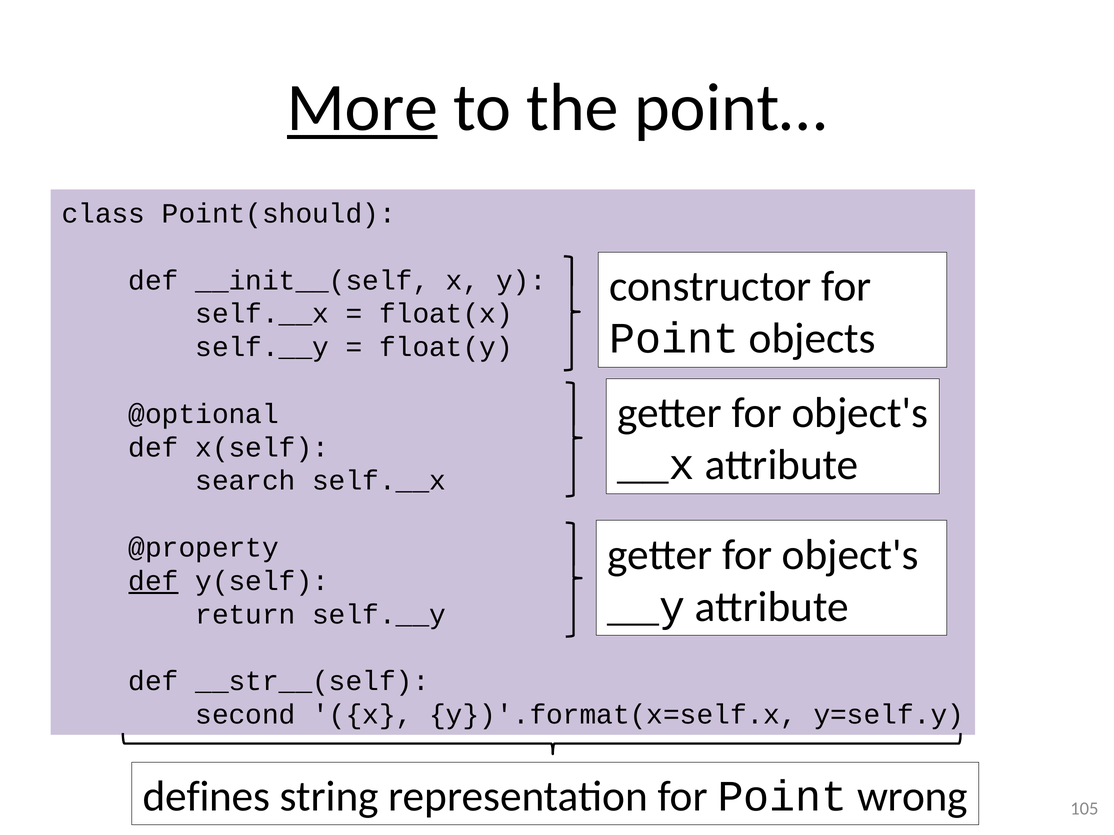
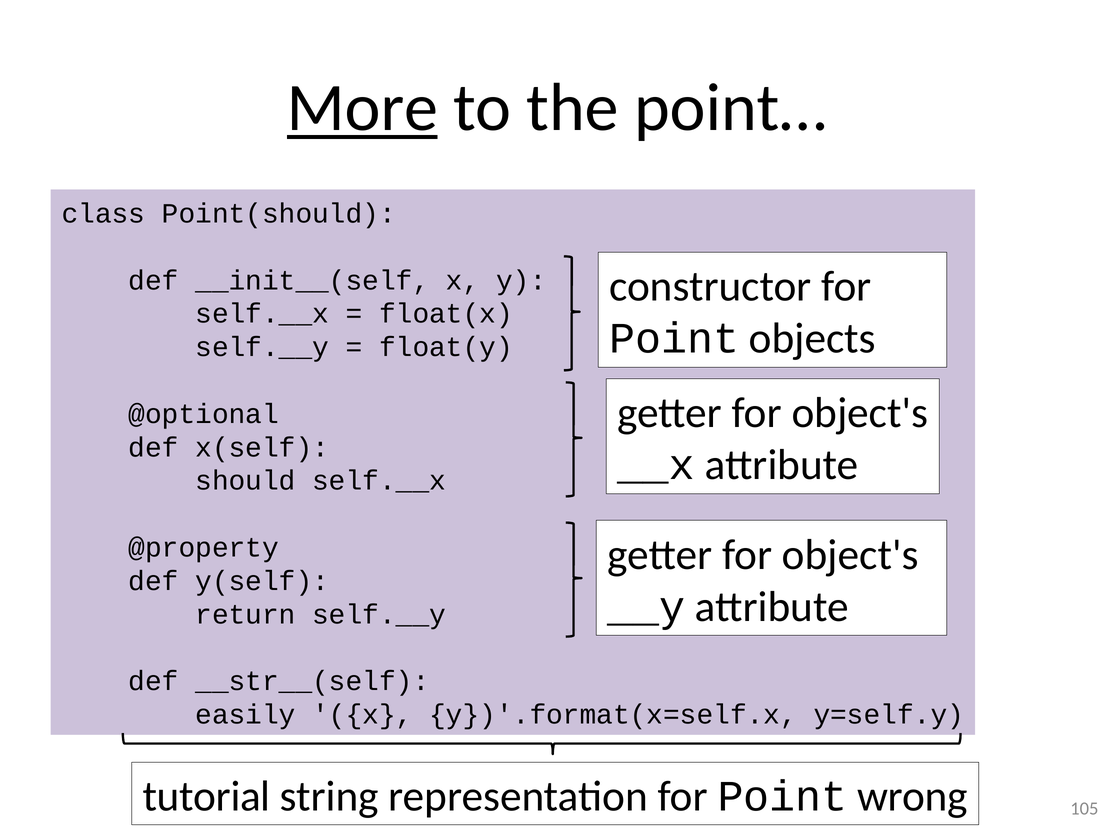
search: search -> should (245, 481)
def underline: present -> none (154, 581)
second: second -> easily (245, 715)
defines: defines -> tutorial (207, 797)
